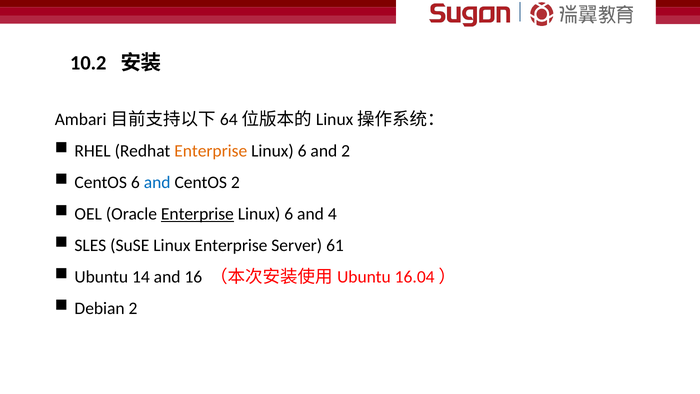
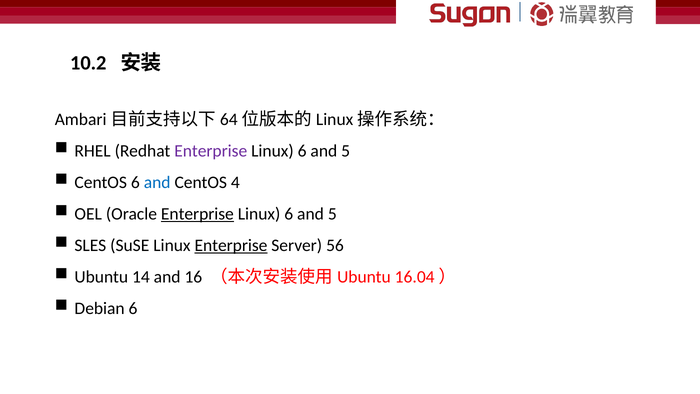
Enterprise colour: orange -> purple (211, 151)
2: 2 -> 5 (346, 151)
CentOS 2: 2 -> 4 (235, 182)
4: 4 -> 5 (332, 214)
Enterprise underline: none -> present (231, 245)
61: 61 -> 56 (335, 245)
Debian 2: 2 -> 6 (133, 308)
